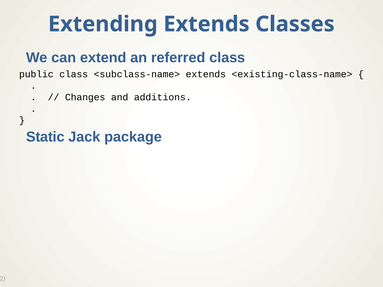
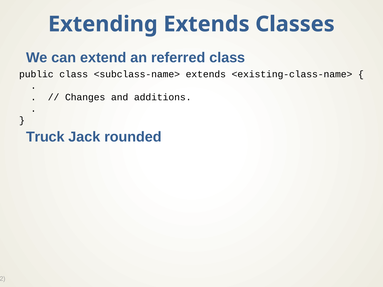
Static: Static -> Truck (45, 137)
package: package -> rounded (133, 137)
